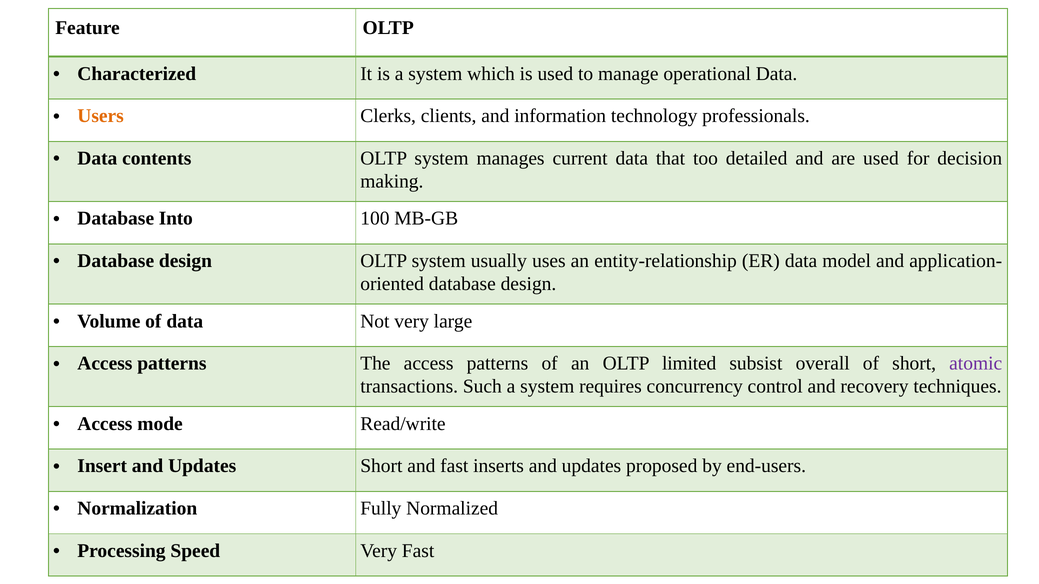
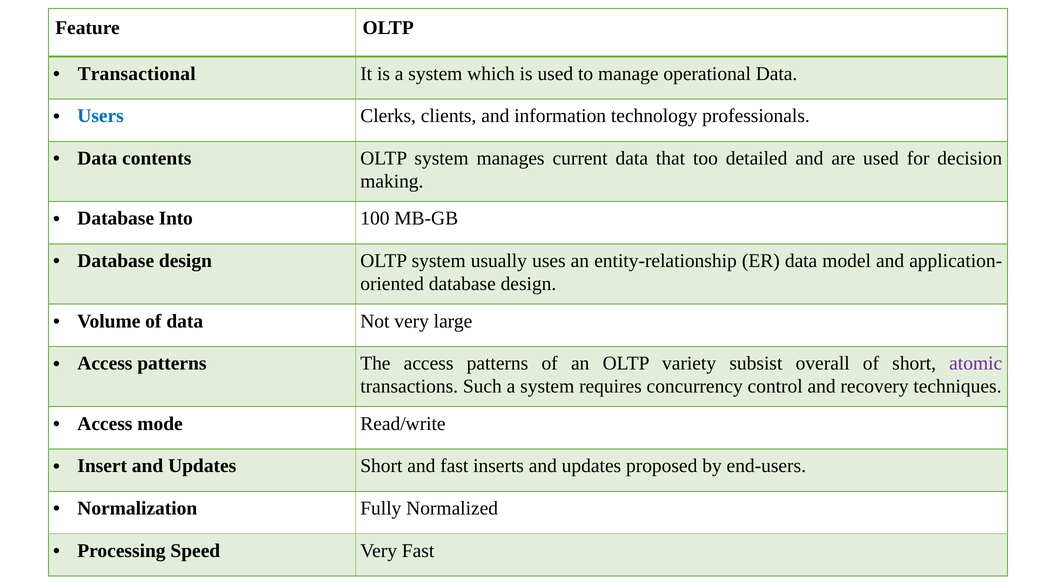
Characterized: Characterized -> Transactional (137, 74)
Users colour: orange -> blue (101, 116)
limited: limited -> variety (689, 364)
